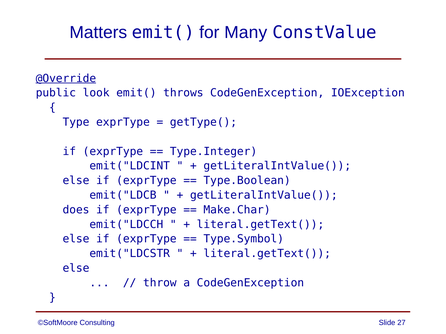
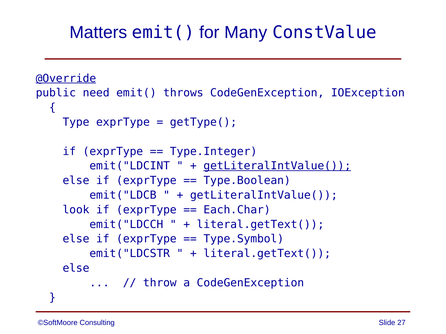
look: look -> need (96, 93)
getLiteralIntValue( underline: none -> present (277, 166)
does: does -> look (76, 210)
Make.Char: Make.Char -> Each.Char (237, 210)
